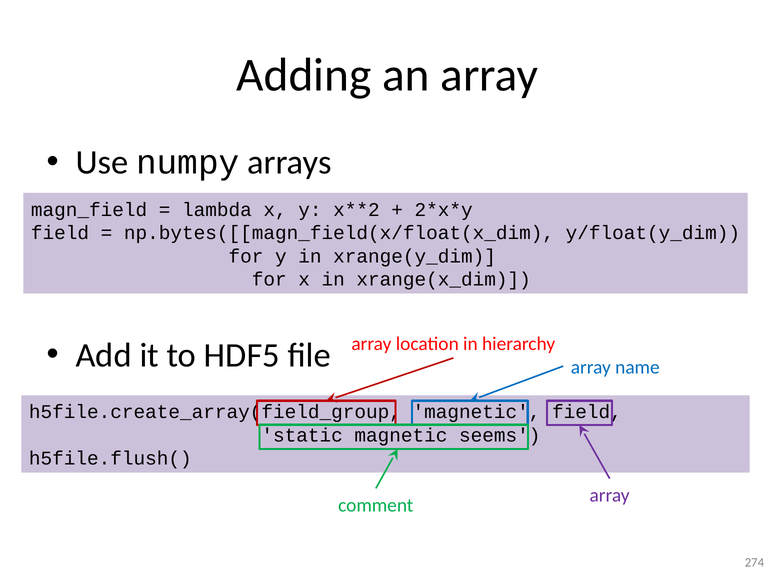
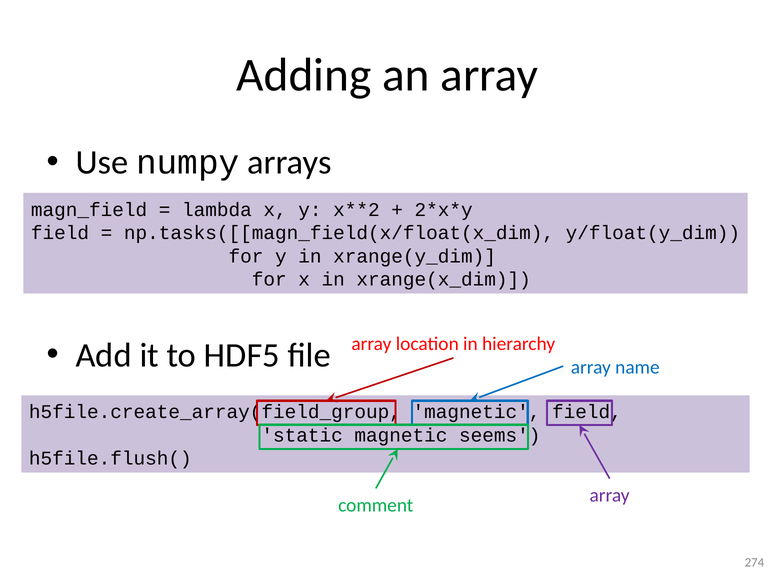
np.bytes([[magn_field(x/float(x_dim: np.bytes([[magn_field(x/float(x_dim -> np.tasks([[magn_field(x/float(x_dim (339, 233)
